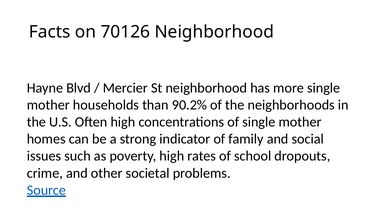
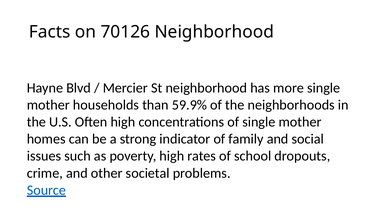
90.2%: 90.2% -> 59.9% (189, 105)
